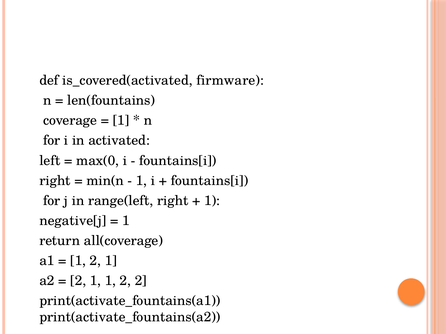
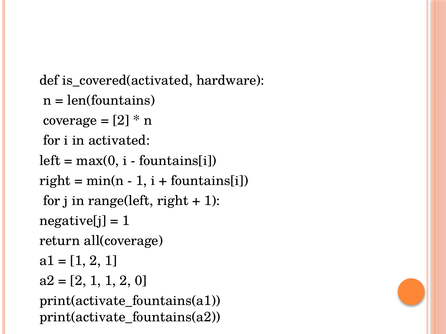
firmware: firmware -> hardware (230, 80)
1: 1 -> 2 (121, 121)
2 2: 2 -> 0 (141, 281)
